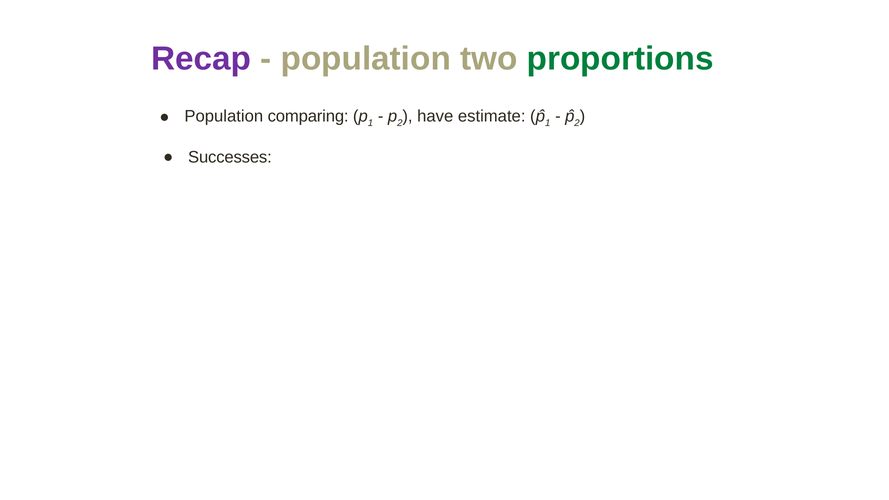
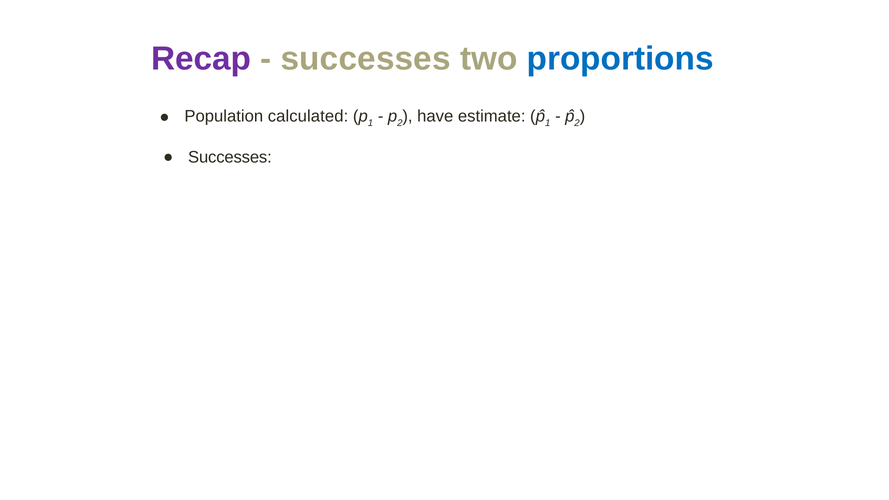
population: population -> successes (366, 59)
proportions colour: green -> blue (620, 59)
comparing: comparing -> calculated (308, 116)
